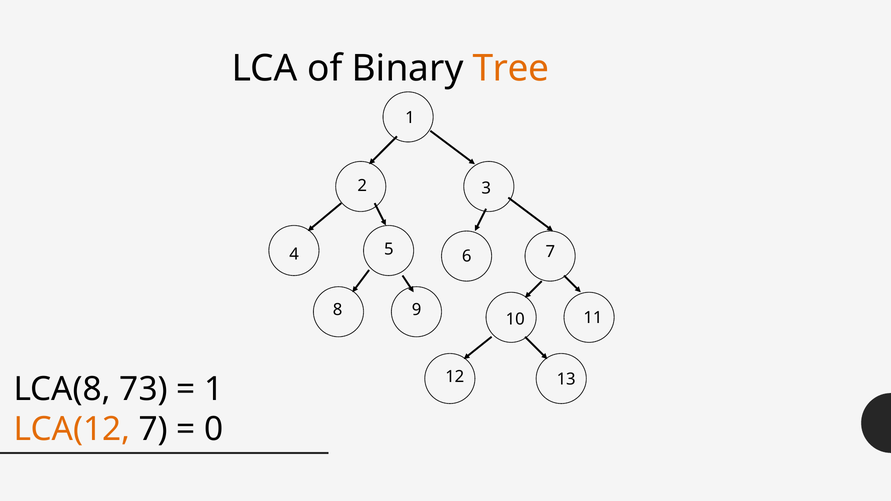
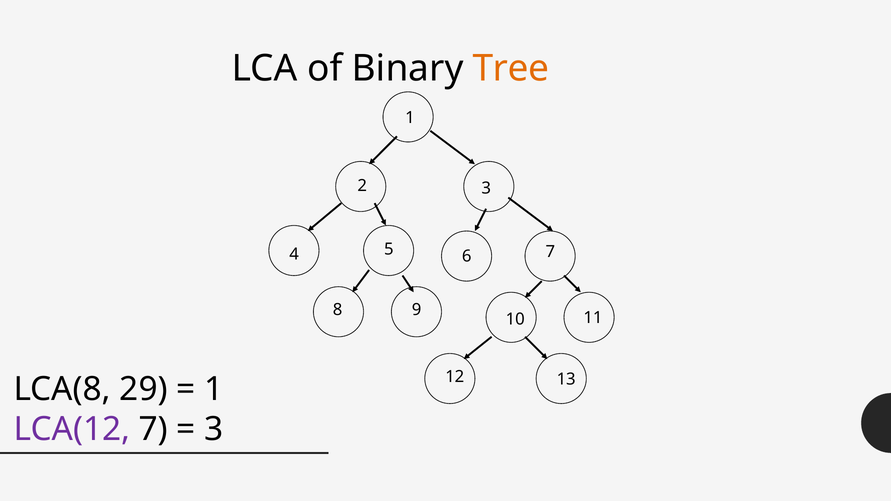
73: 73 -> 29 (144, 389)
LCA(12 colour: orange -> purple (72, 430)
0: 0 -> 3 (214, 430)
